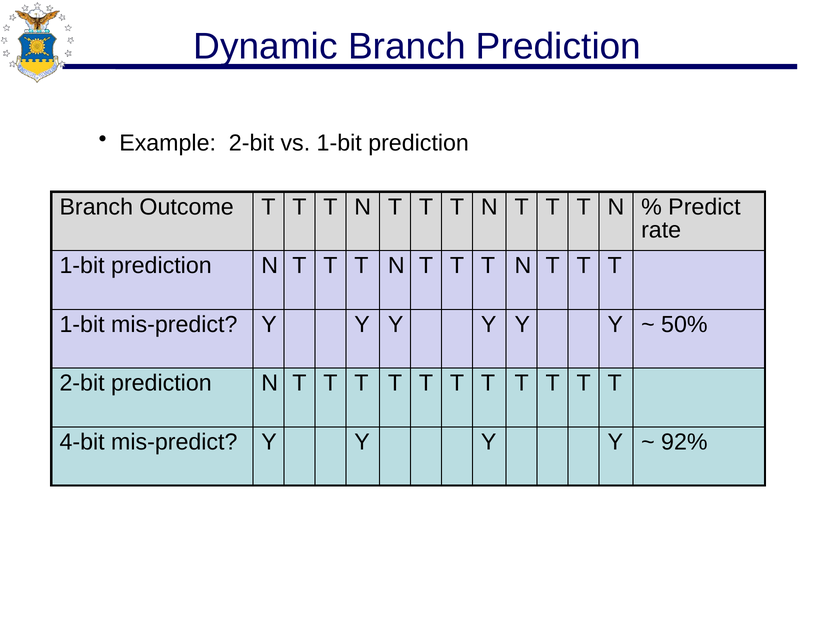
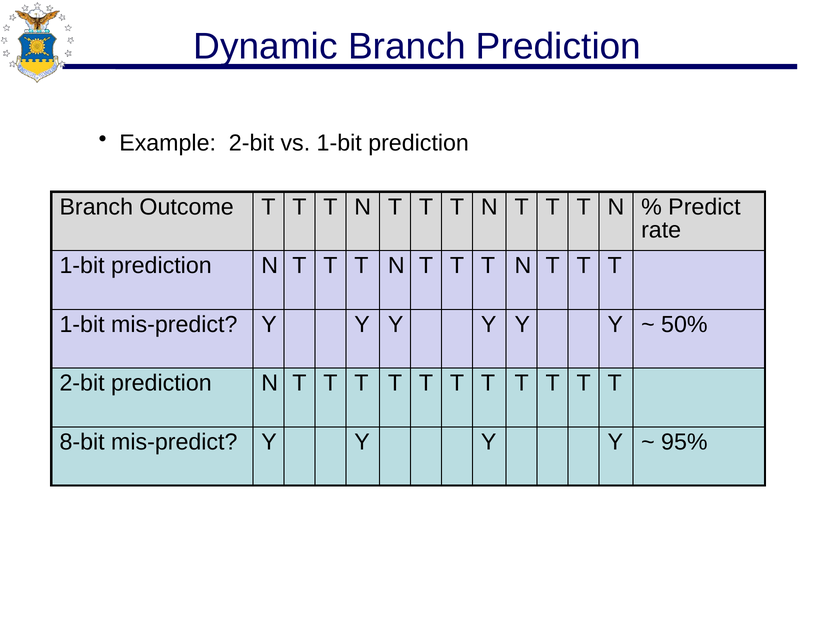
4-bit: 4-bit -> 8-bit (82, 442)
92%: 92% -> 95% (684, 442)
